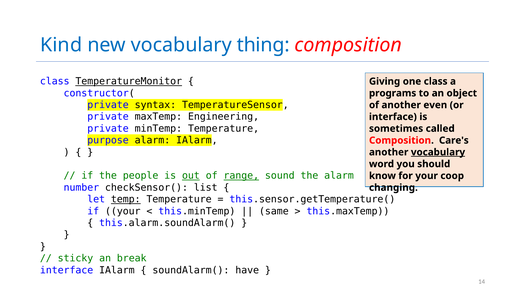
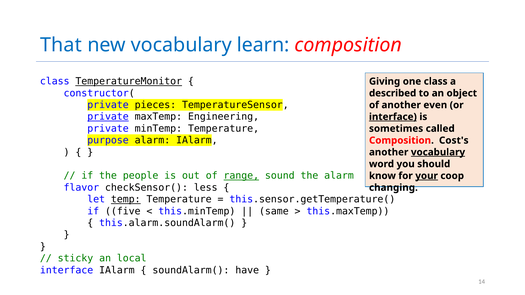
Kind: Kind -> That (61, 45)
thing: thing -> learn (263, 45)
programs: programs -> described (393, 93)
syntax: syntax -> pieces (155, 105)
private underline: none -> present (108, 117)
interface underline: none -> present (393, 117)
Care's: Care's -> Cost's (454, 141)
out underline: present -> none (191, 176)
your underline: none -> present (427, 176)
number: number -> flavor (81, 188)
list: list -> less (206, 188)
if your: your -> five (123, 211)
break: break -> local (132, 259)
